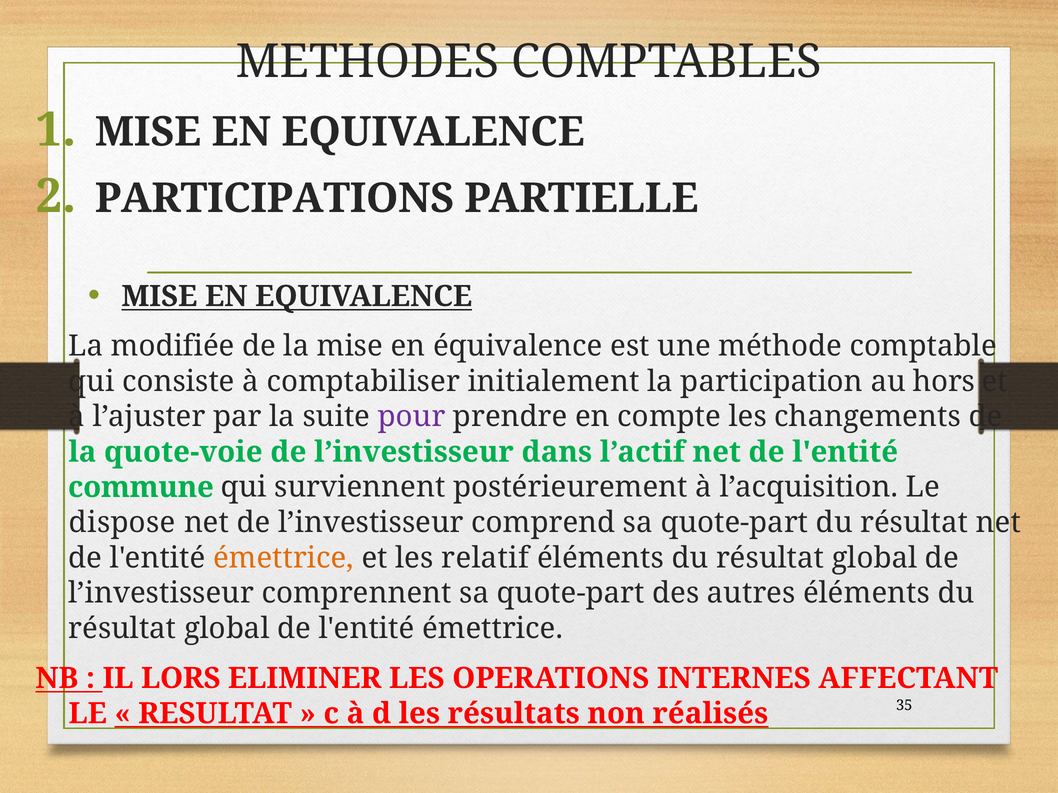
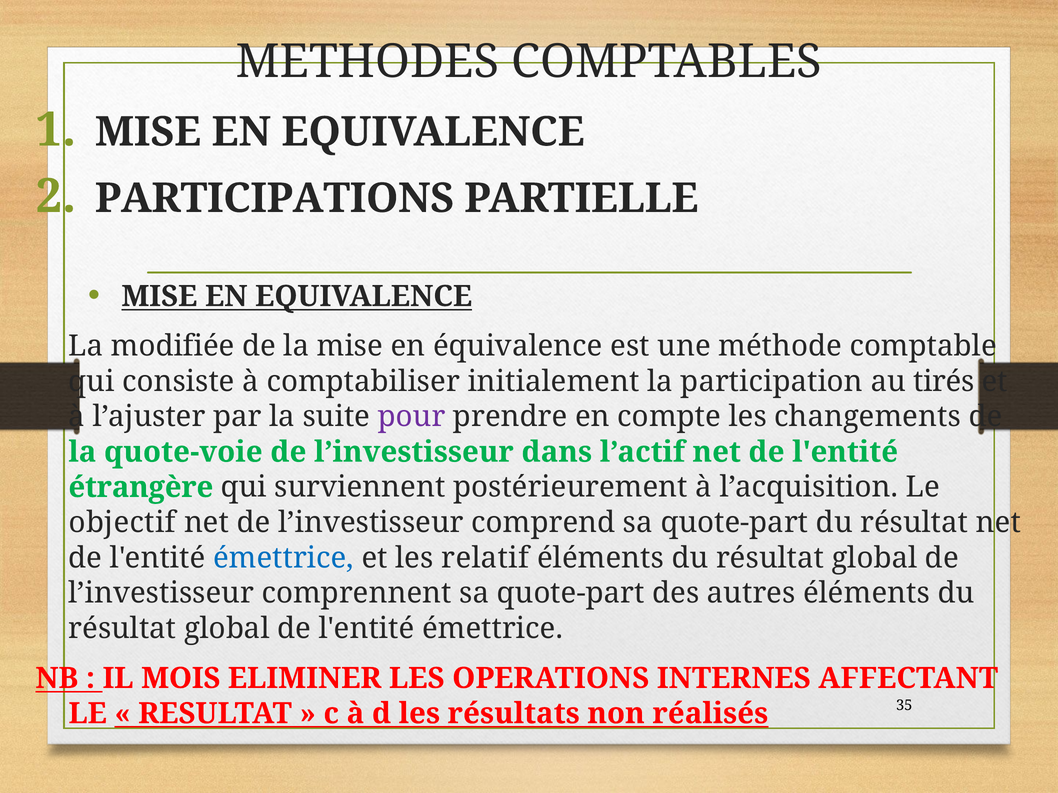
hors: hors -> tirés (944, 382)
commune: commune -> étrangère (141, 488)
dispose: dispose -> objectif (122, 523)
émettrice colour: orange -> blue (283, 558)
LORS: LORS -> MOIS (181, 679)
